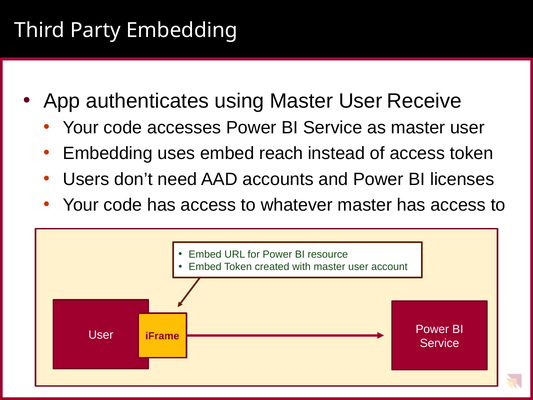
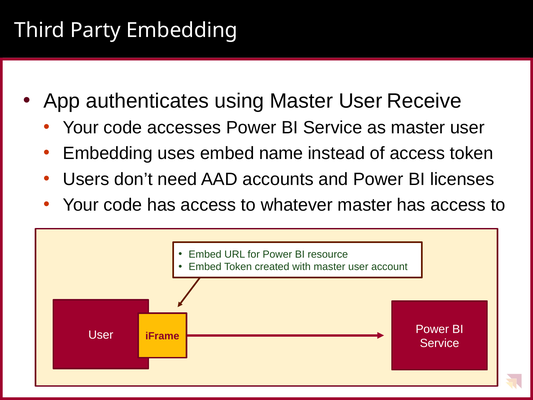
reach: reach -> name (281, 153)
